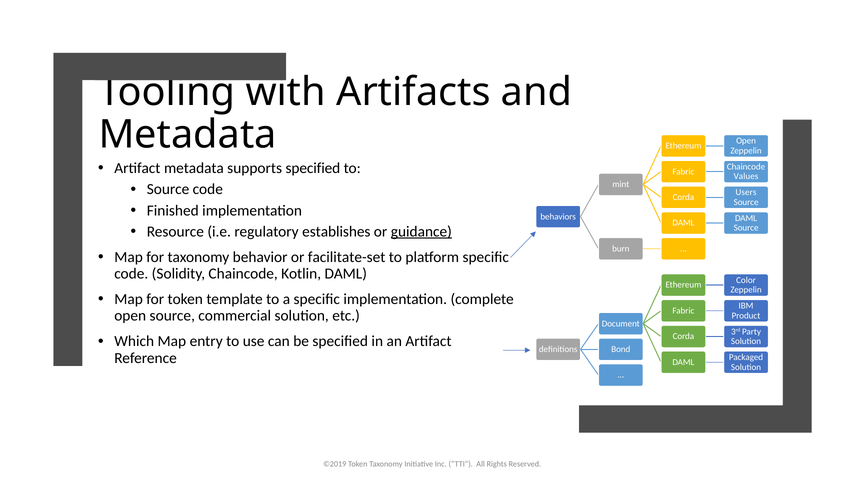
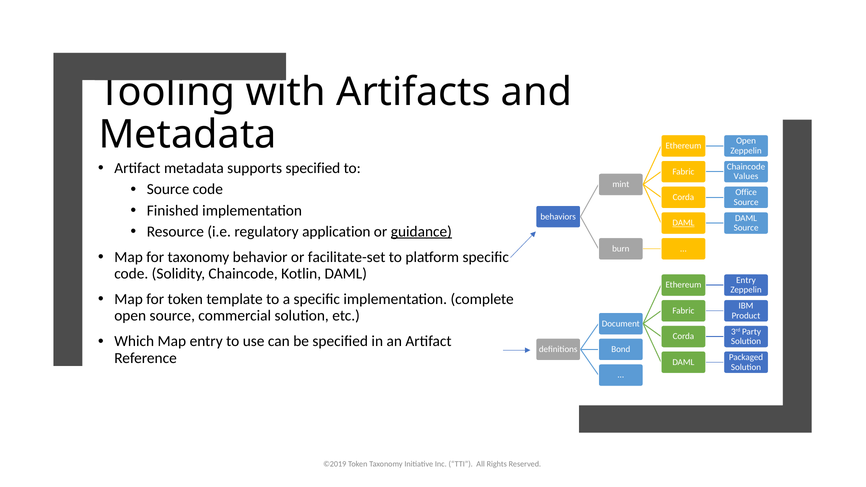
Users: Users -> Office (746, 192)
DAML underline: none -> present (683, 223)
establishes: establishes -> application (336, 232)
Color: Color -> Entry (746, 280)
